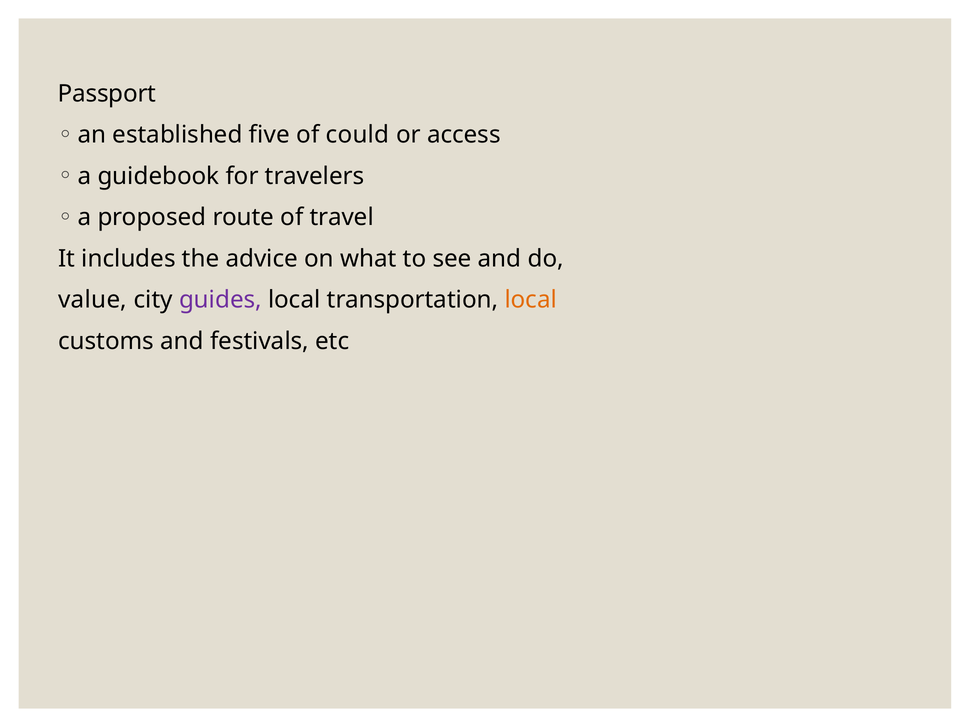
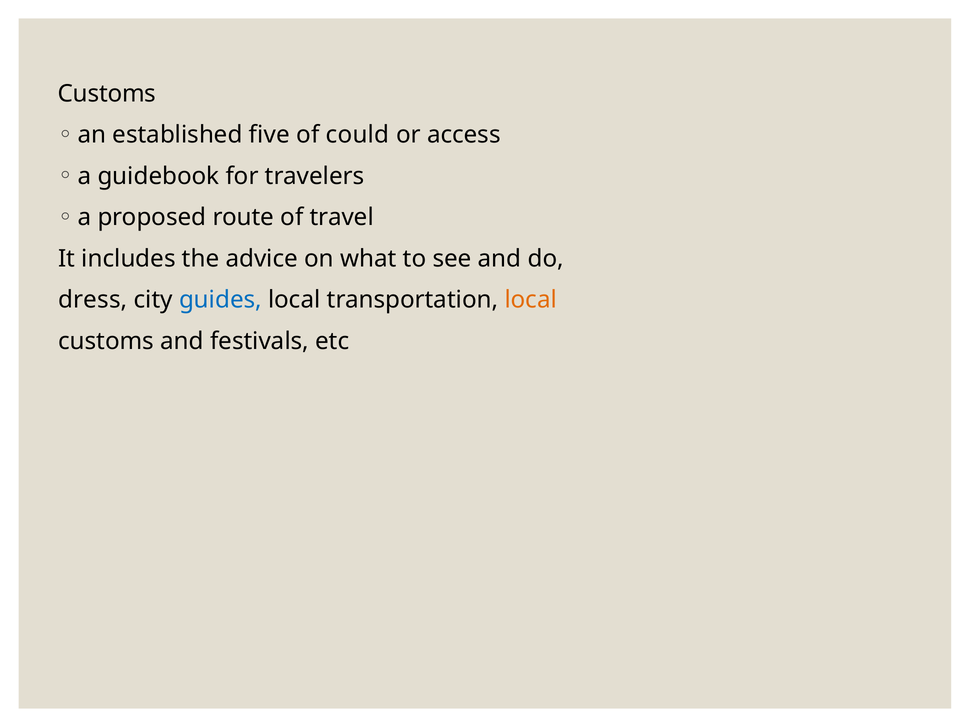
Passport: Passport -> Customs (107, 94)
value: value -> dress (93, 300)
guides colour: purple -> blue (220, 300)
